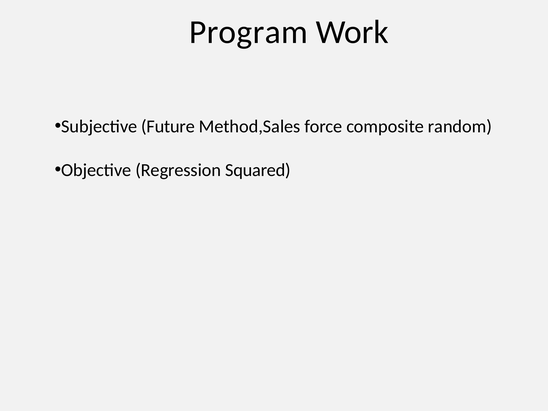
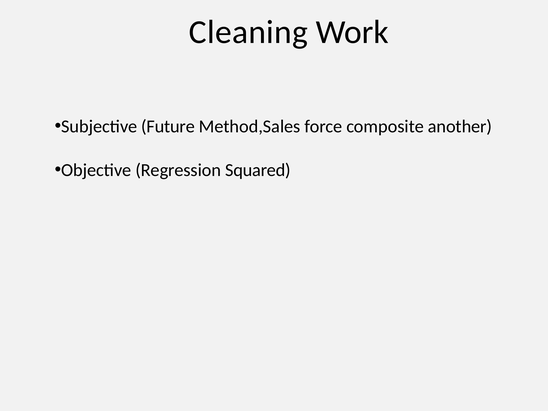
Program: Program -> Cleaning (248, 32)
random: random -> another (460, 126)
